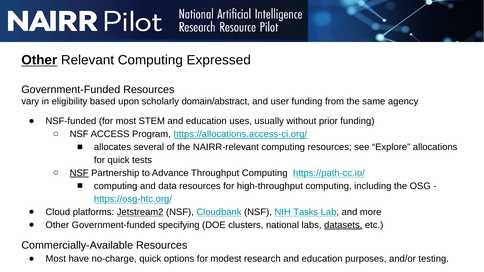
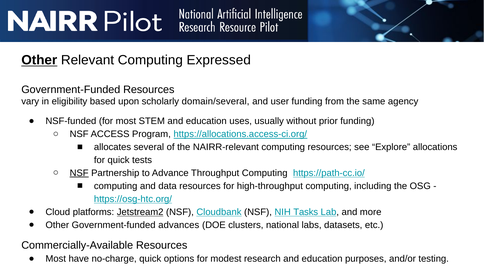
domain/abstract: domain/abstract -> domain/several (216, 102)
specifying: specifying -> advances (179, 225)
datasets underline: present -> none (343, 225)
